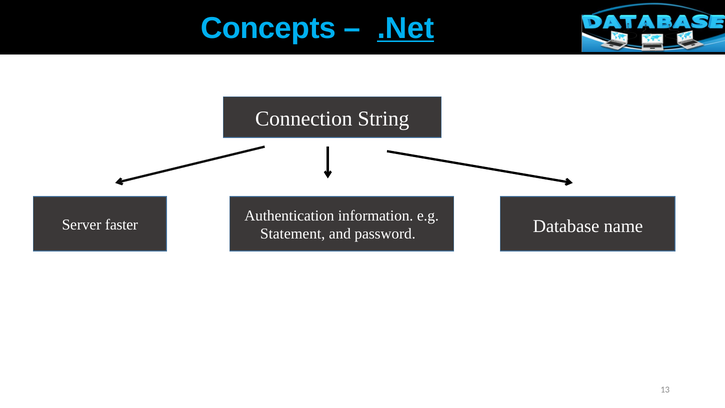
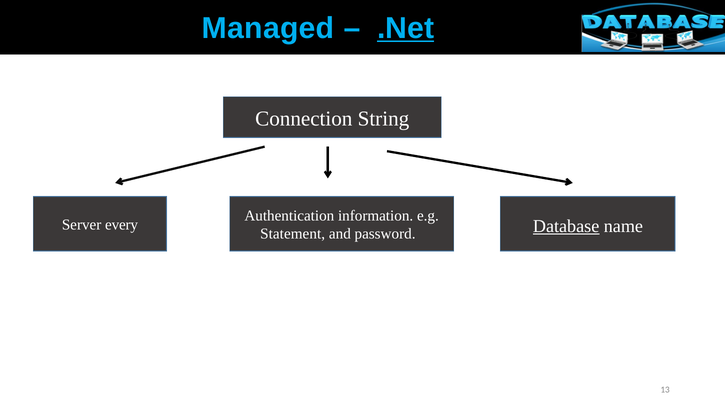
Concepts: Concepts -> Managed (268, 28)
faster: faster -> every (122, 225)
Database underline: none -> present (566, 226)
